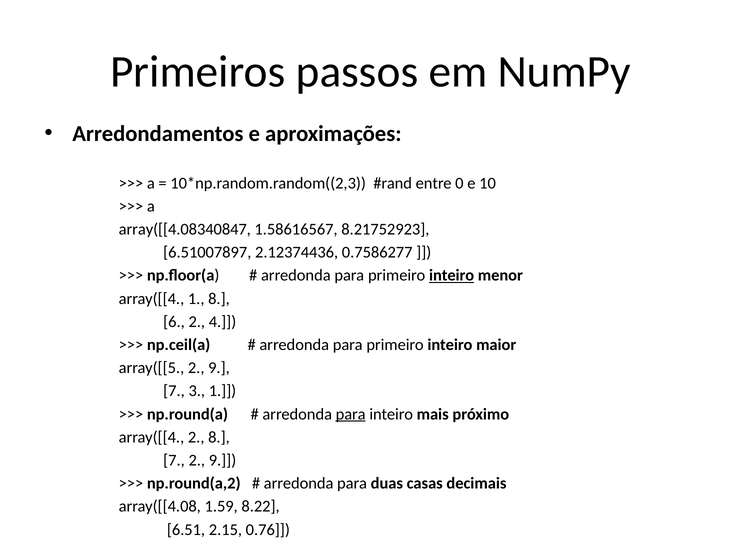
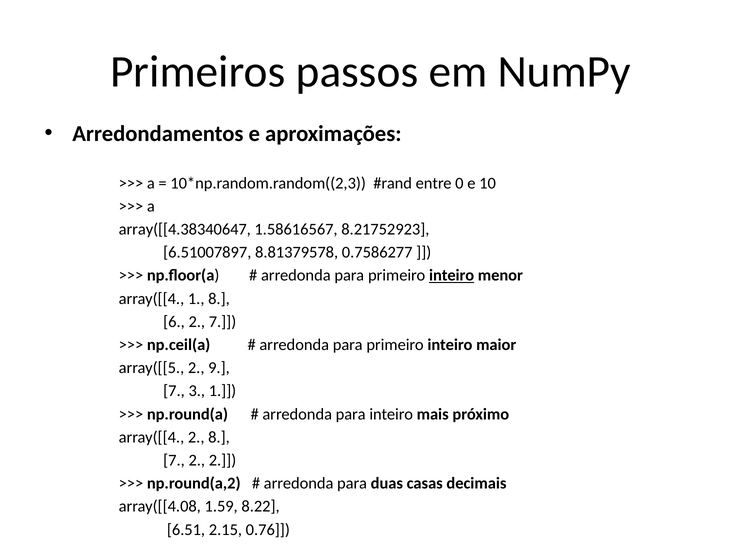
array([[4.08340847: array([[4.08340847 -> array([[4.38340647 (185, 229)
2.12374436: 2.12374436 -> 8.81379578 (297, 252)
2 4: 4 -> 7 (223, 321)
para underline: present -> none (351, 414)
7 2 9: 9 -> 2 (223, 460)
